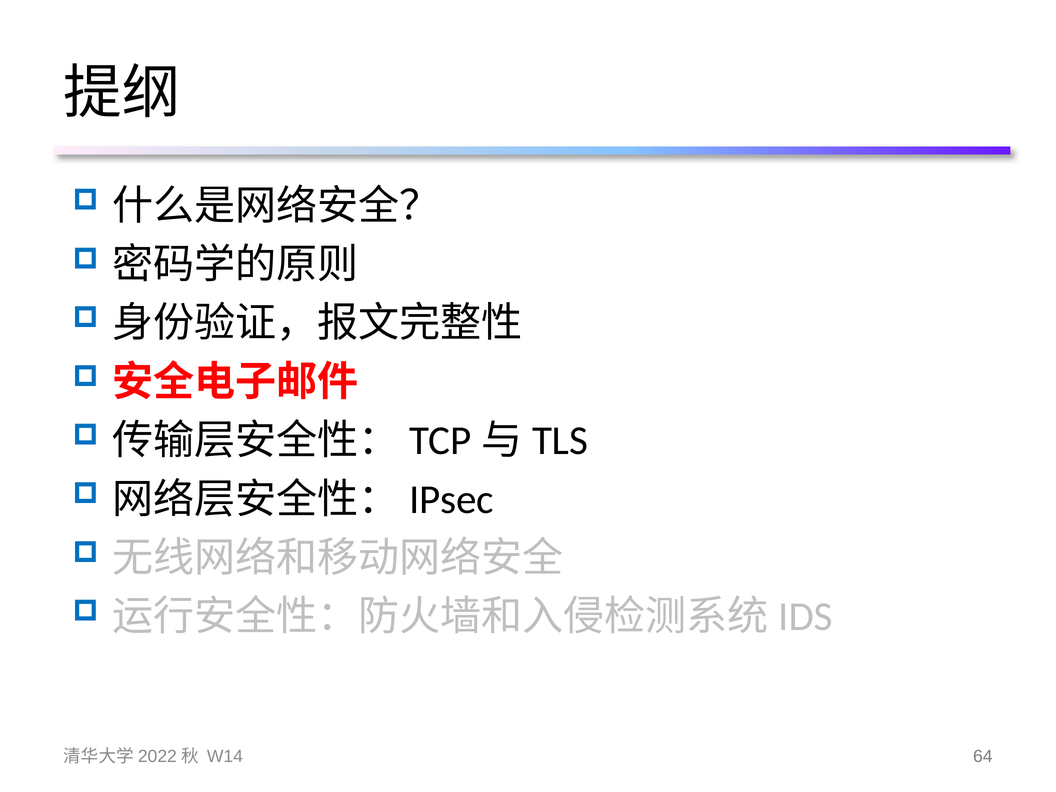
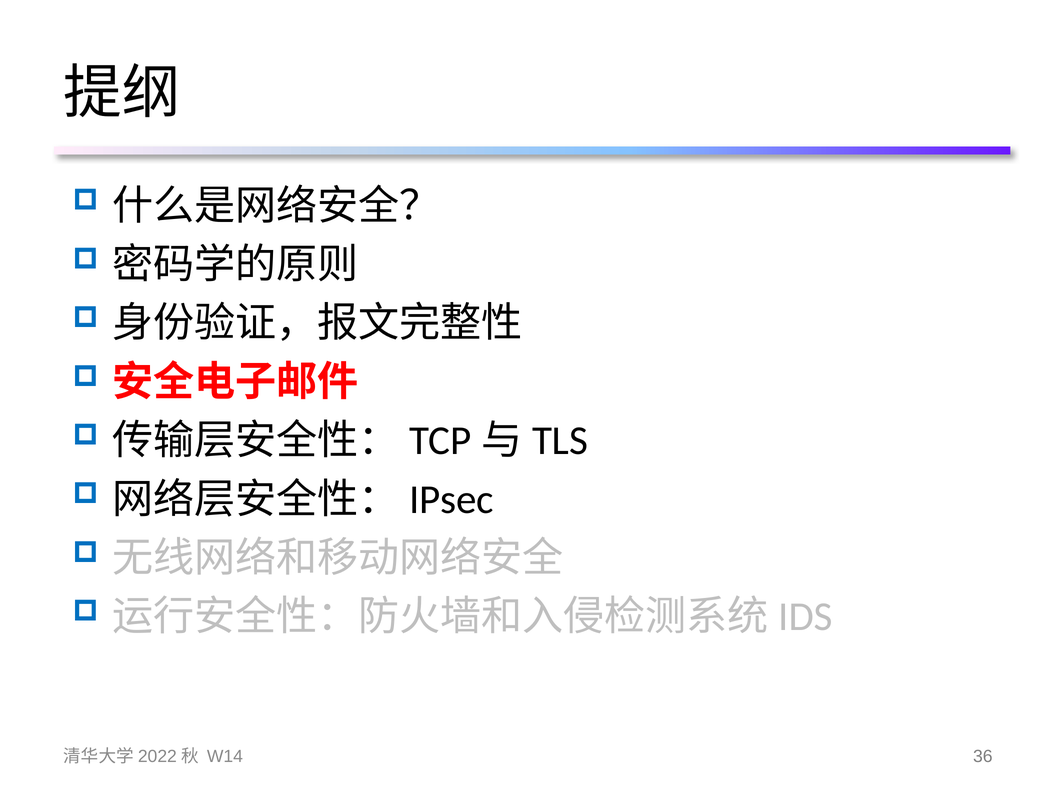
64: 64 -> 36 (983, 756)
